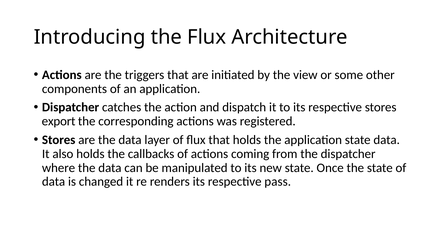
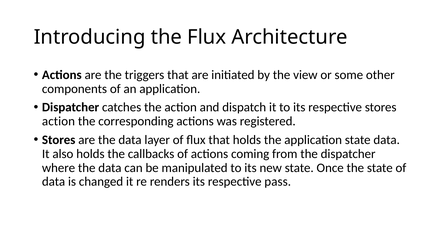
export: export -> action (58, 121)
